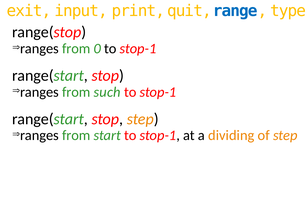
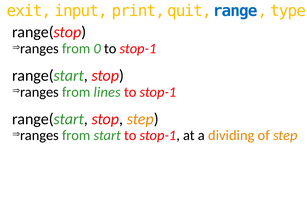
such: such -> lines (107, 92)
